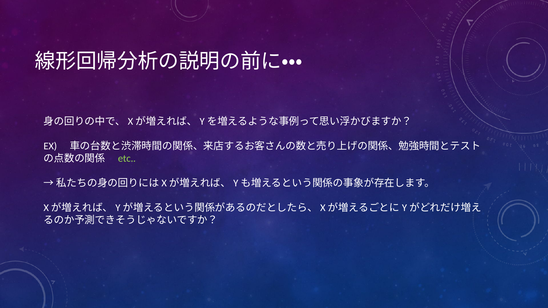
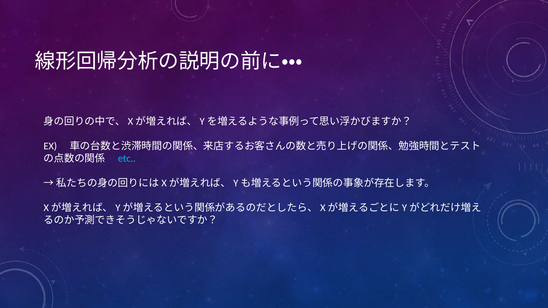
etc colour: light green -> light blue (127, 159)
